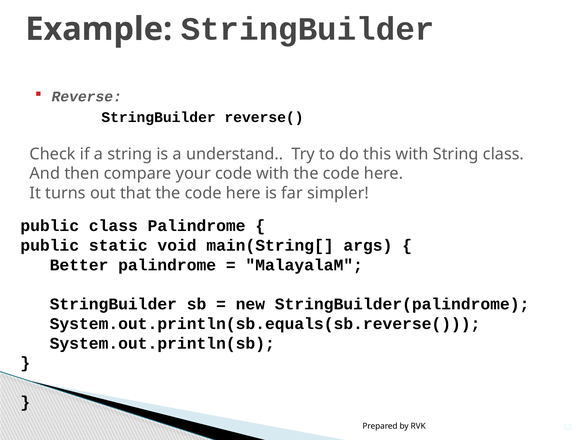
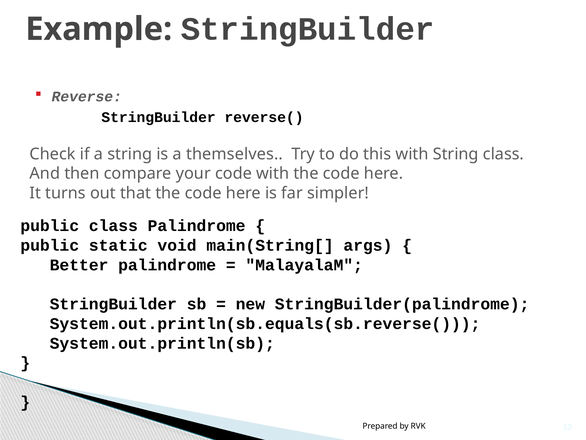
understand: understand -> themselves (235, 154)
